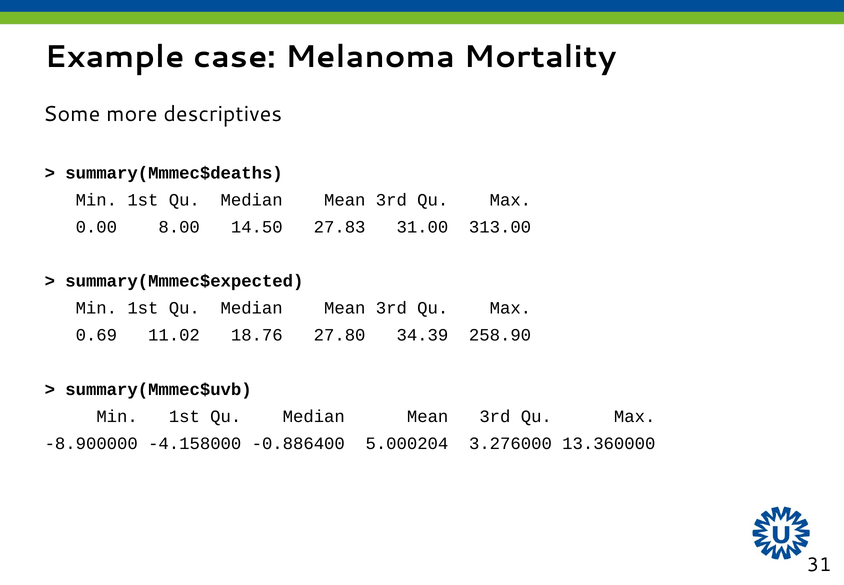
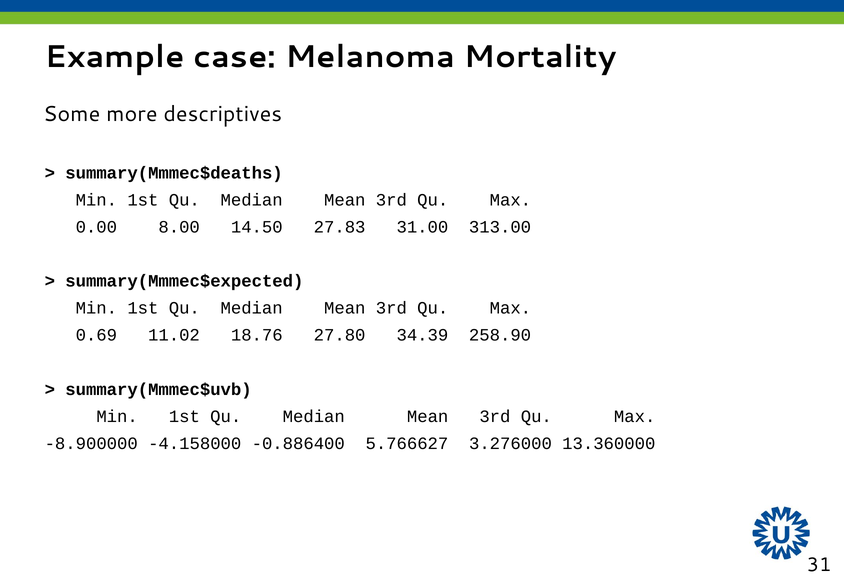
5.000204: 5.000204 -> 5.766627 (407, 443)
